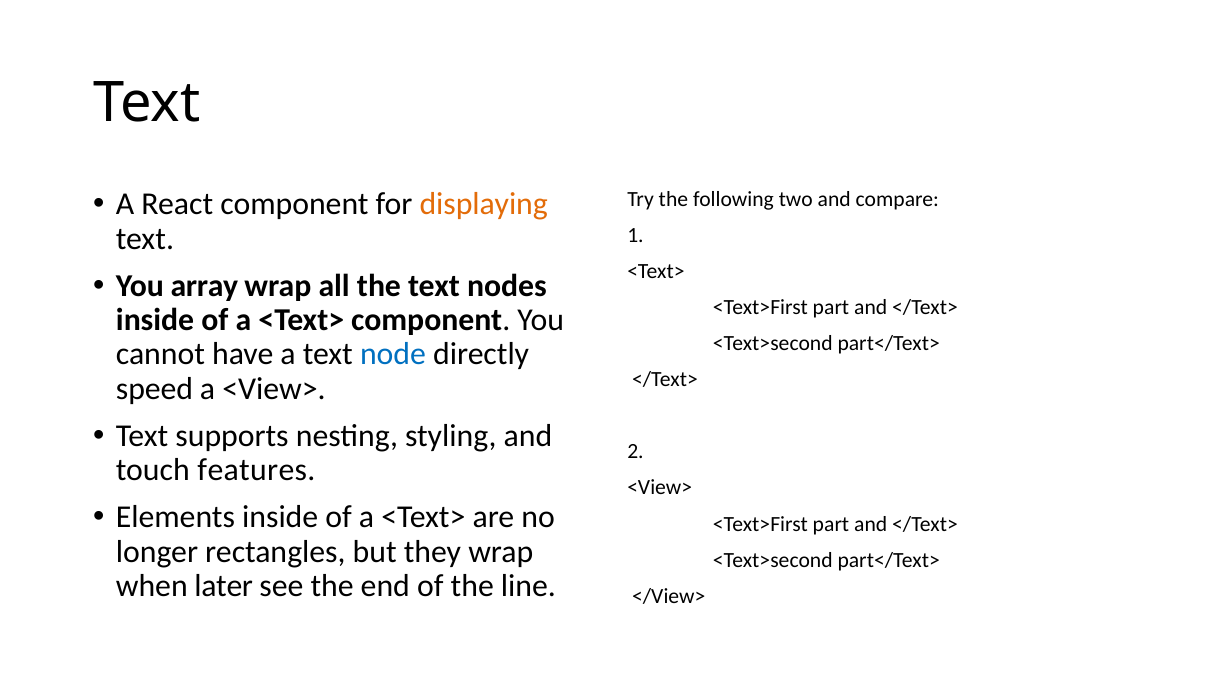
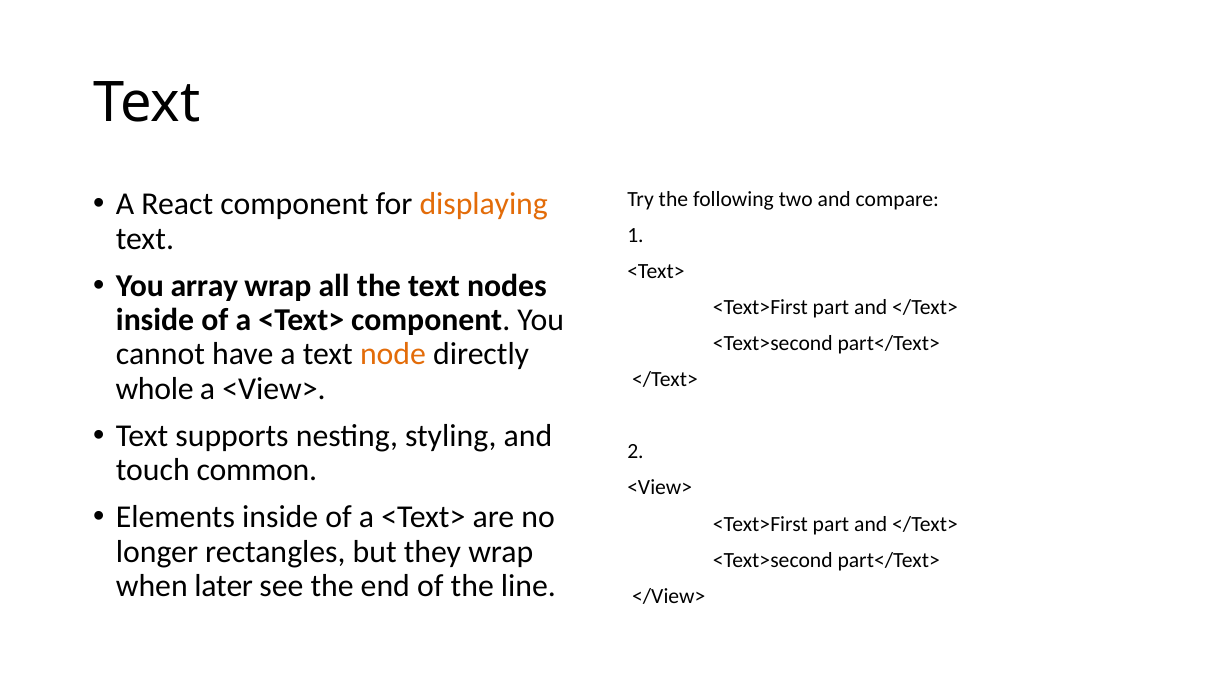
node colour: blue -> orange (393, 354)
speed: speed -> whole (155, 389)
features: features -> common (257, 470)
